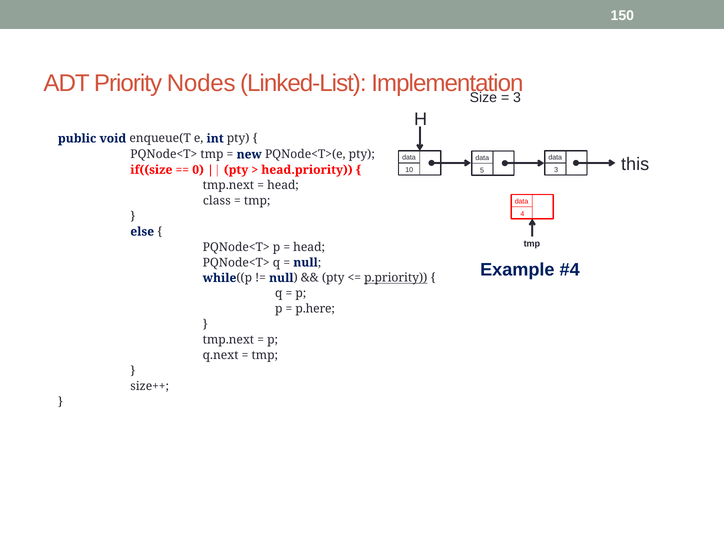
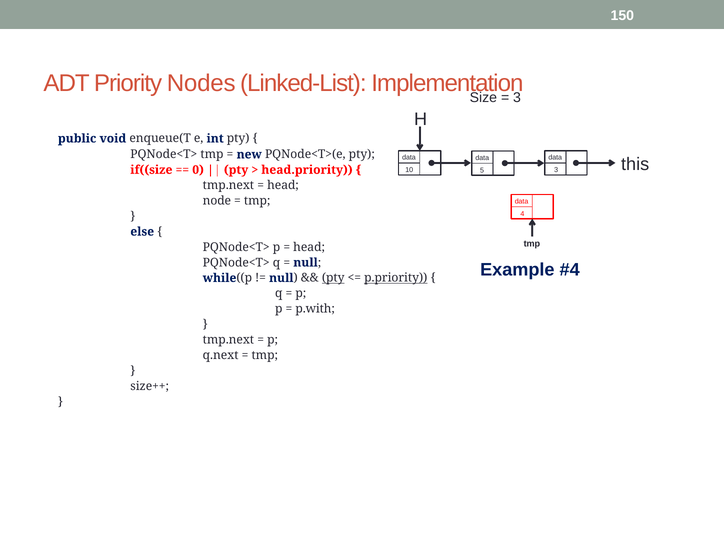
class: class -> node (217, 201)
pty underline: none -> present (333, 278)
p.here: p.here -> p.with (315, 309)
